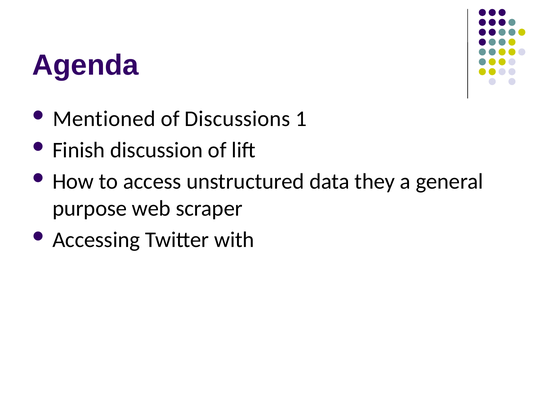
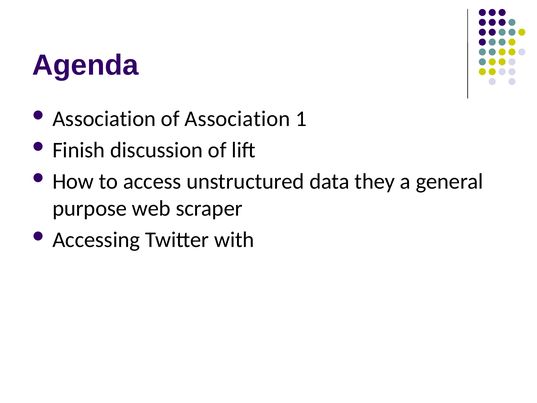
Mentioned: Mentioned -> Association (104, 119)
of Discussions: Discussions -> Association (237, 119)
